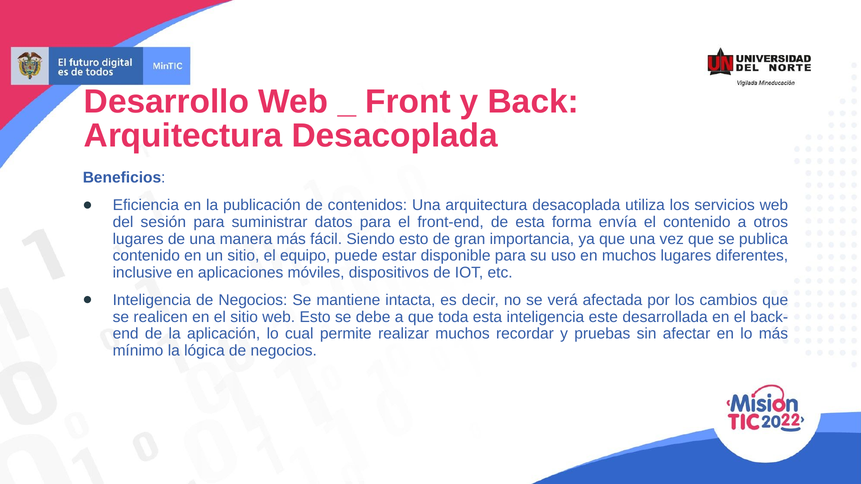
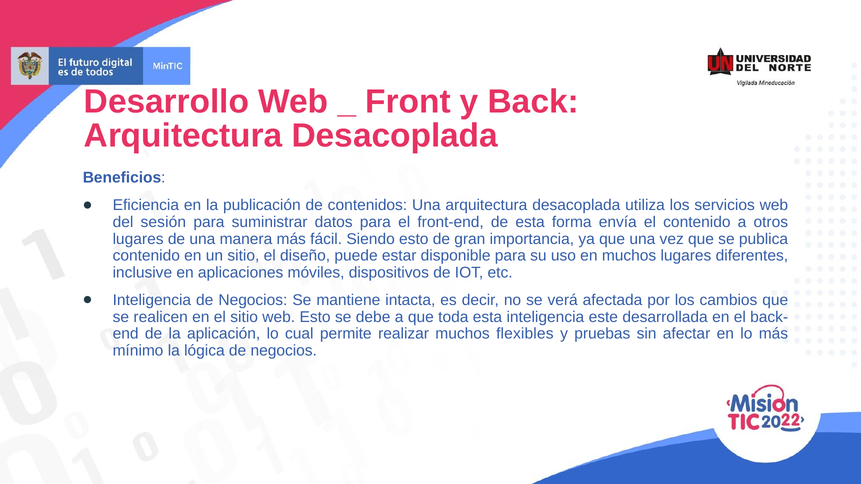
equipo: equipo -> diseño (305, 256)
recordar: recordar -> flexibles (525, 334)
